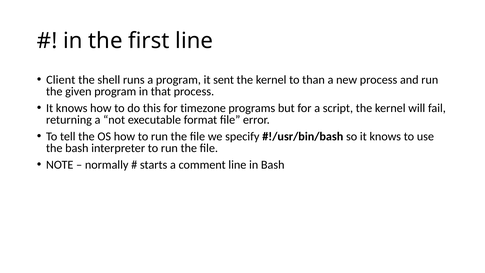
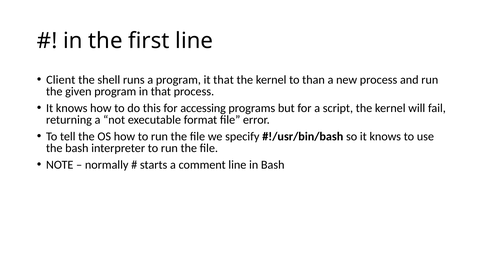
it sent: sent -> that (224, 80)
timezone: timezone -> accessing (203, 108)
